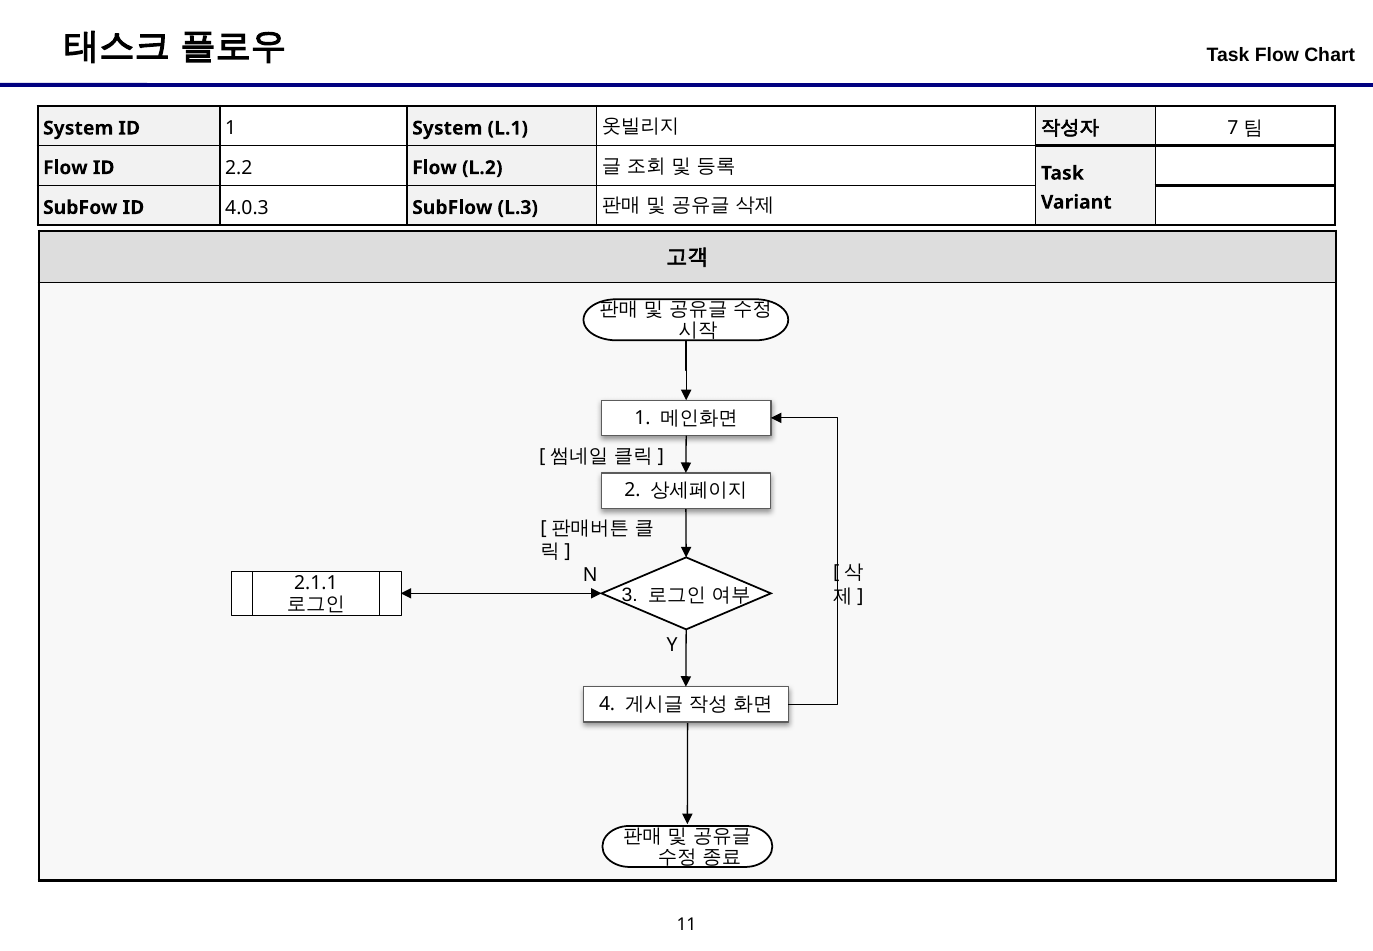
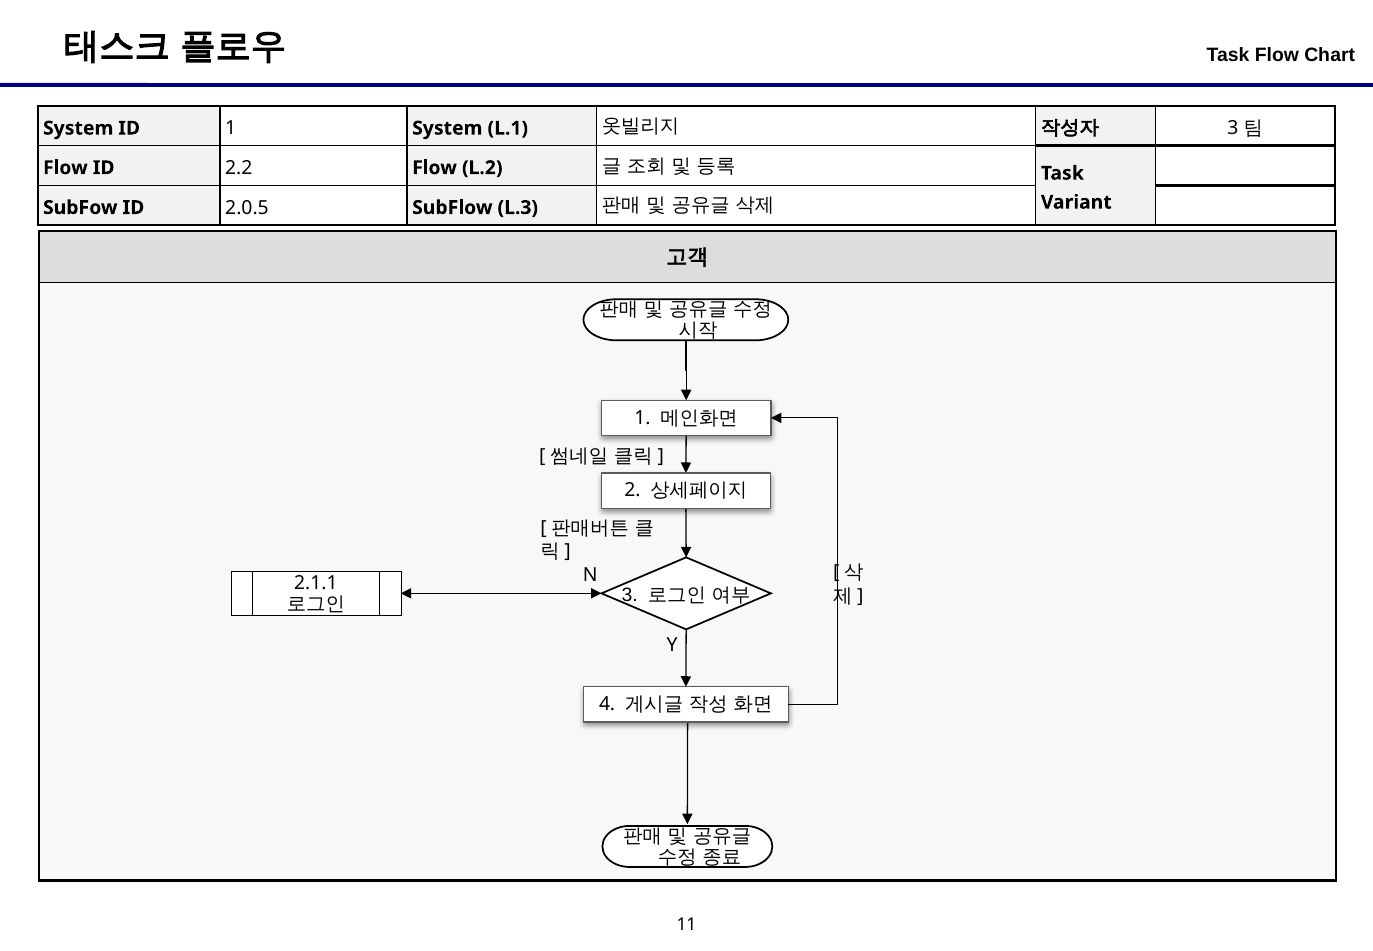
7: 7 -> 3 (1233, 128)
4.0.3: 4.0.3 -> 2.0.5 (247, 208)
